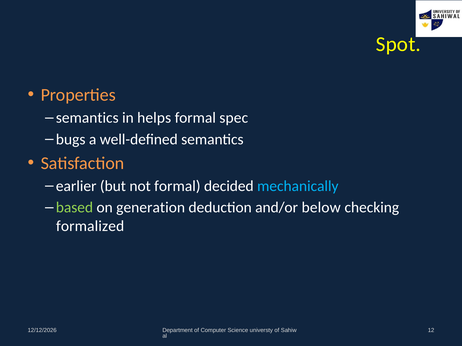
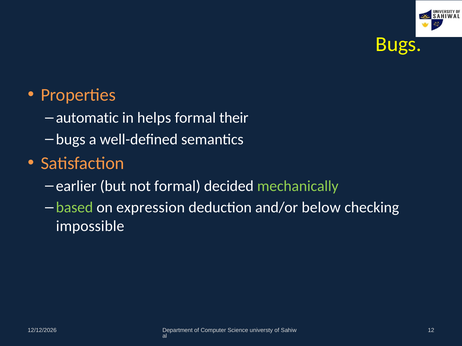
Spot: Spot -> Bugs (399, 44)
semantics: semantics -> automatic (87, 118)
spec: spec -> their (234, 118)
mechanically colour: light blue -> light green (298, 186)
generation: generation -> expression (151, 208)
formalized: formalized -> impossible (90, 226)
